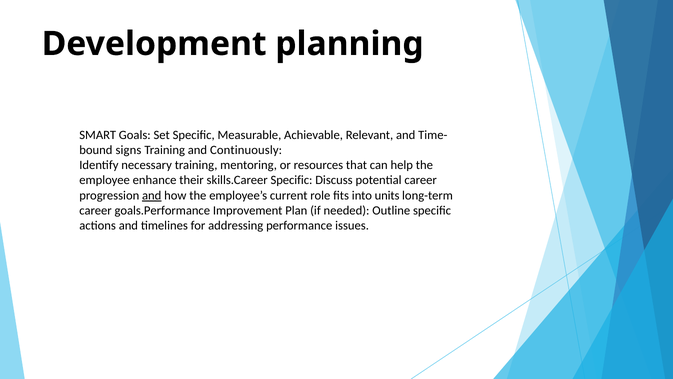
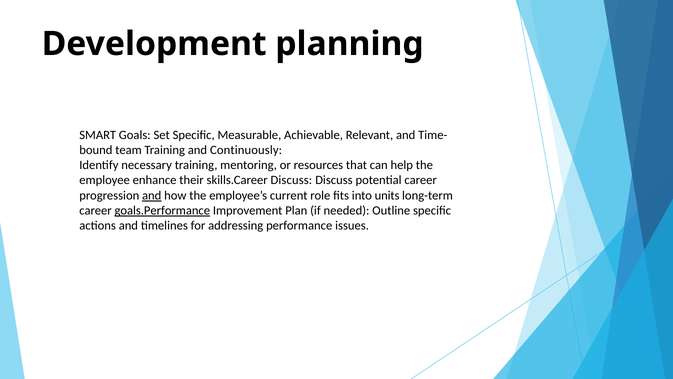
signs: signs -> team (129, 150)
skills.Career Specific: Specific -> Discuss (291, 180)
goals.Performance underline: none -> present (162, 210)
